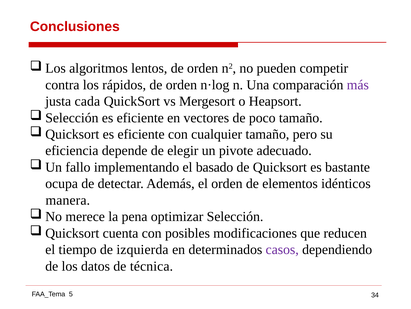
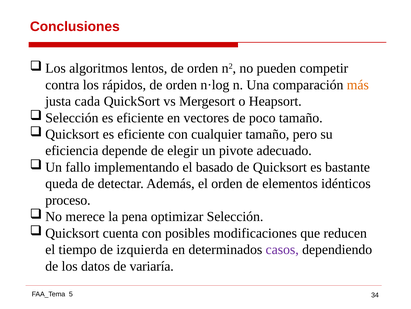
más colour: purple -> orange (358, 85)
ocupa: ocupa -> queda (62, 183)
manera: manera -> proceso (68, 200)
técnica: técnica -> variaría (152, 265)
